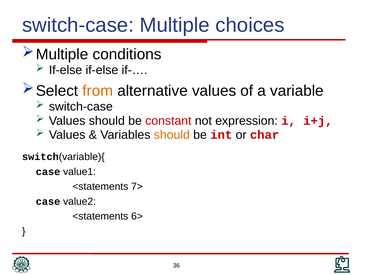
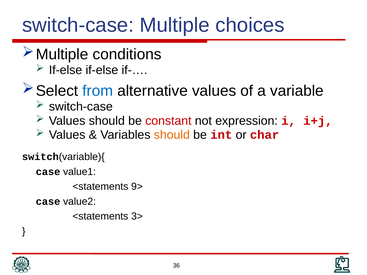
from colour: orange -> blue (98, 91)
7>: 7> -> 9> (137, 187)
6>: 6> -> 3> (137, 217)
